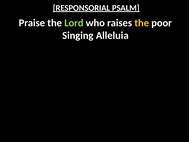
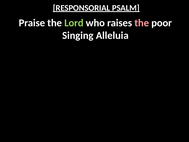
the colour: yellow -> pink (142, 23)
